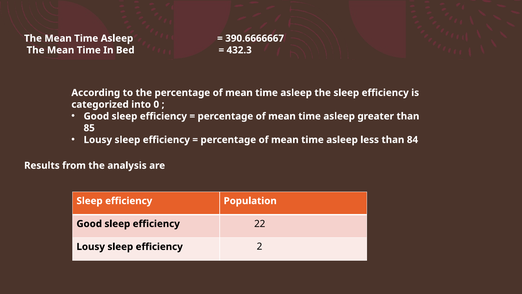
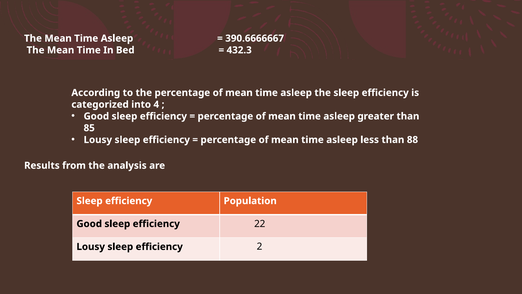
0: 0 -> 4 (156, 104)
84: 84 -> 88 (412, 140)
